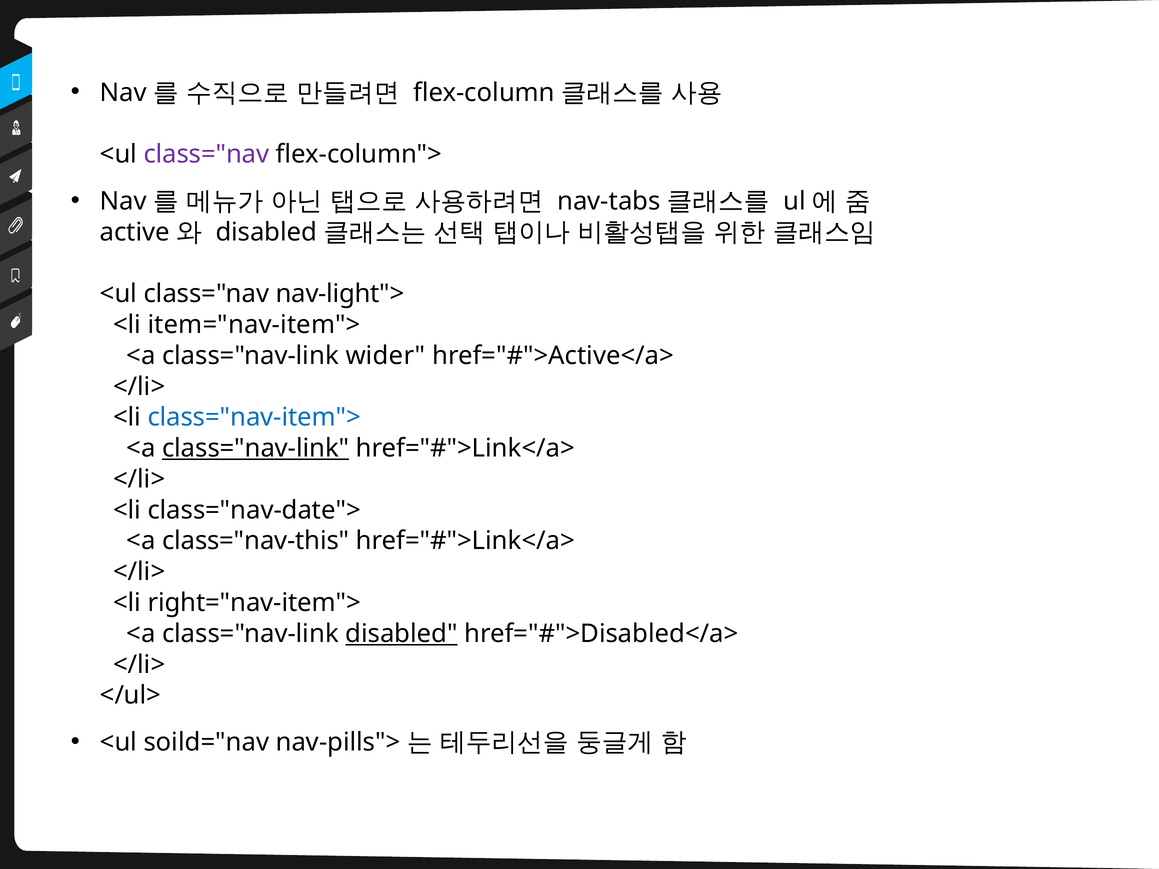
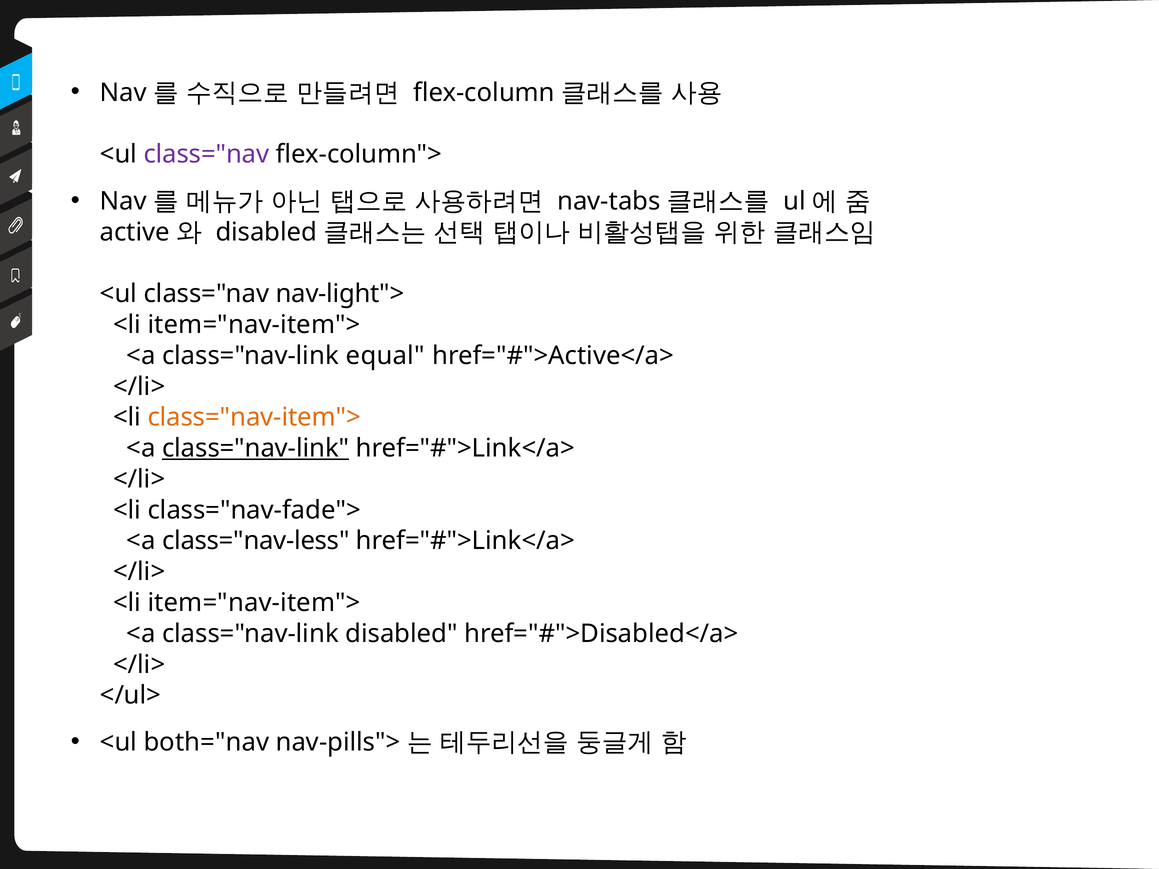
wider: wider -> equal (385, 356)
class="nav-item"> colour: blue -> orange (254, 418)
class="nav-date">: class="nav-date"> -> class="nav-fade"> (254, 510)
class="nav-this: class="nav-this -> class="nav-less (256, 541)
right="nav-item">: right="nav-item"> -> item="nav-item"> (254, 603)
disabled underline: present -> none (401, 634)
soild="nav: soild="nav -> both="nav (206, 743)
